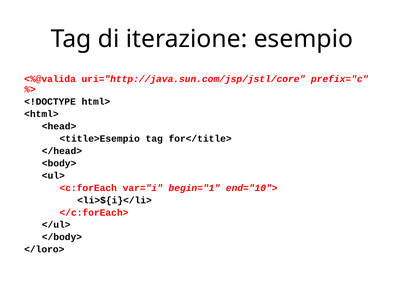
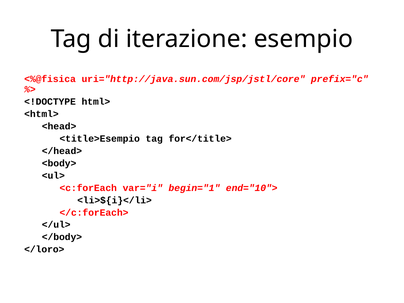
<%@valida: <%@valida -> <%@fisica (50, 79)
